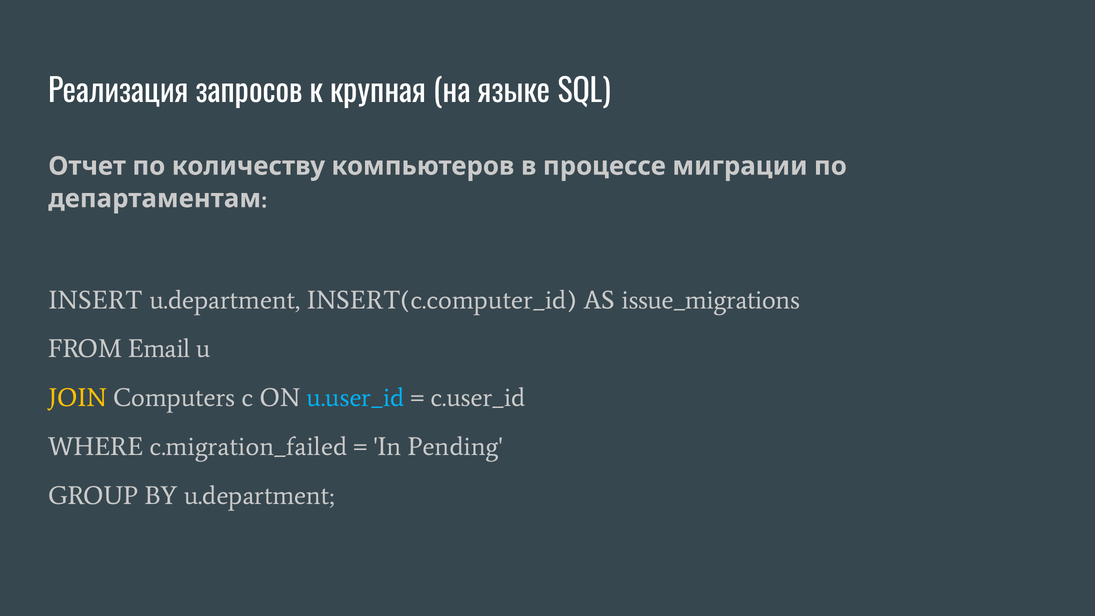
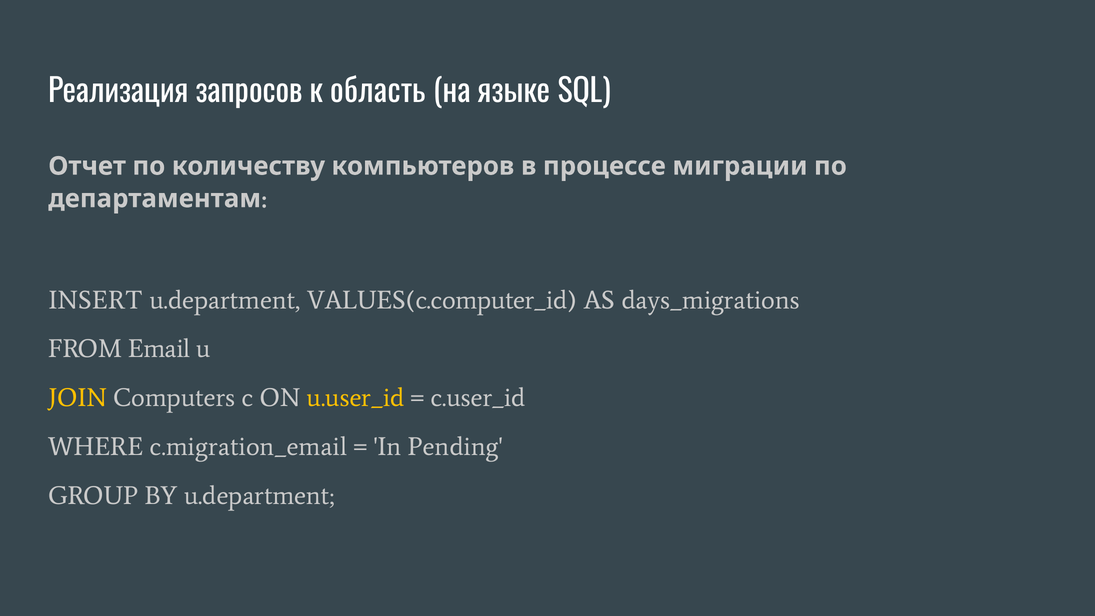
крупная: крупная -> область (378, 92)
INSERT(c.computer_id: INSERT(c.computer_id -> VALUES(c.computer_id (442, 300)
issue_migrations: issue_migrations -> days_migrations (711, 300)
u.user_id colour: light blue -> yellow (356, 398)
c.migration_failed: c.migration_failed -> c.migration_email (249, 447)
